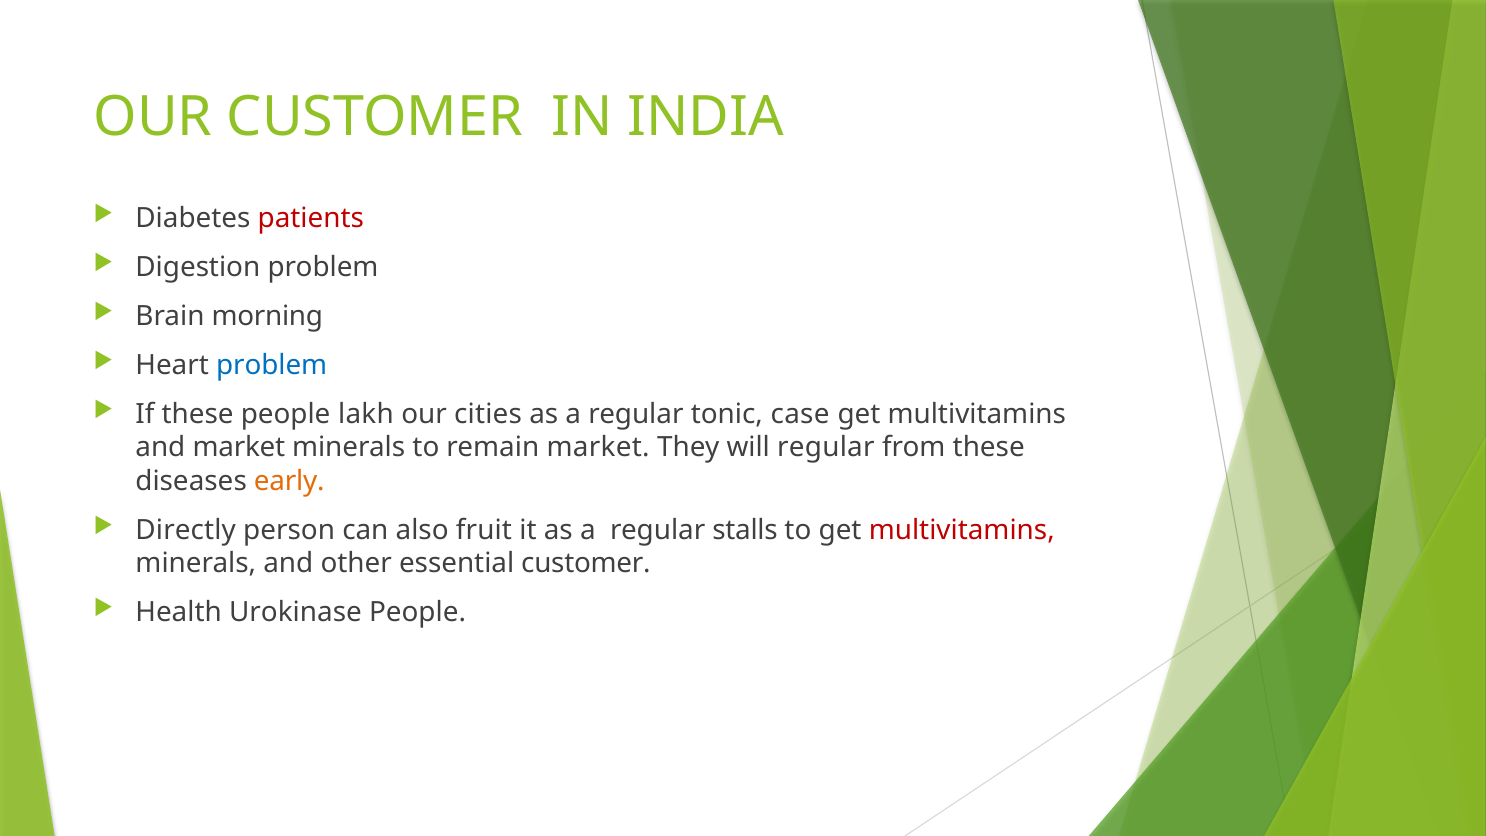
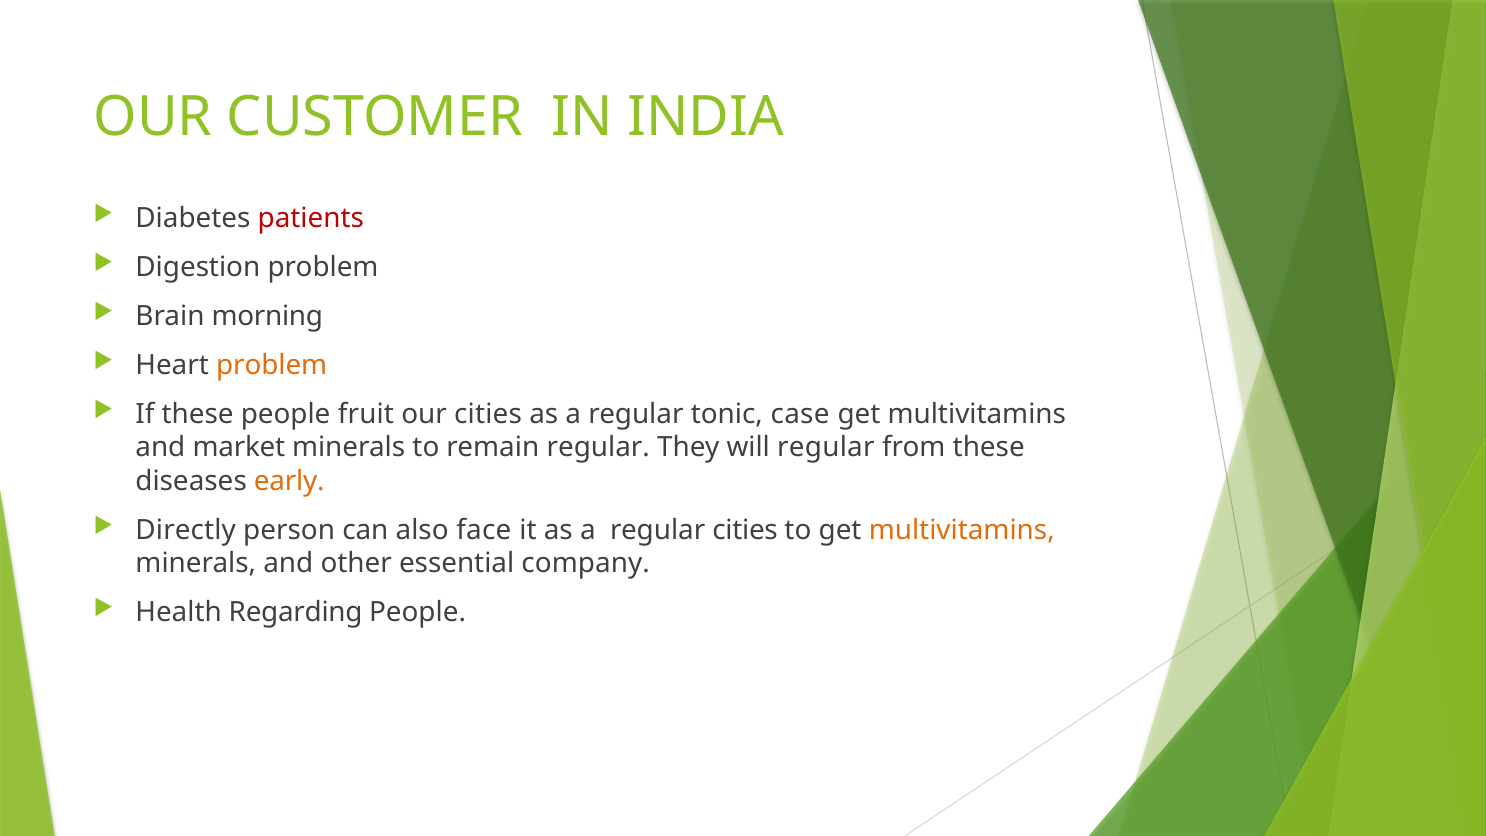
problem colour: blue -> orange (272, 365)
lakh: lakh -> fruit (366, 414)
remain market: market -> regular (598, 448)
fruit: fruit -> face (484, 530)
regular stalls: stalls -> cities (745, 530)
multivitamins colour: red -> orange (962, 530)
essential customer: customer -> company (586, 563)
Urokinase: Urokinase -> Regarding (296, 612)
